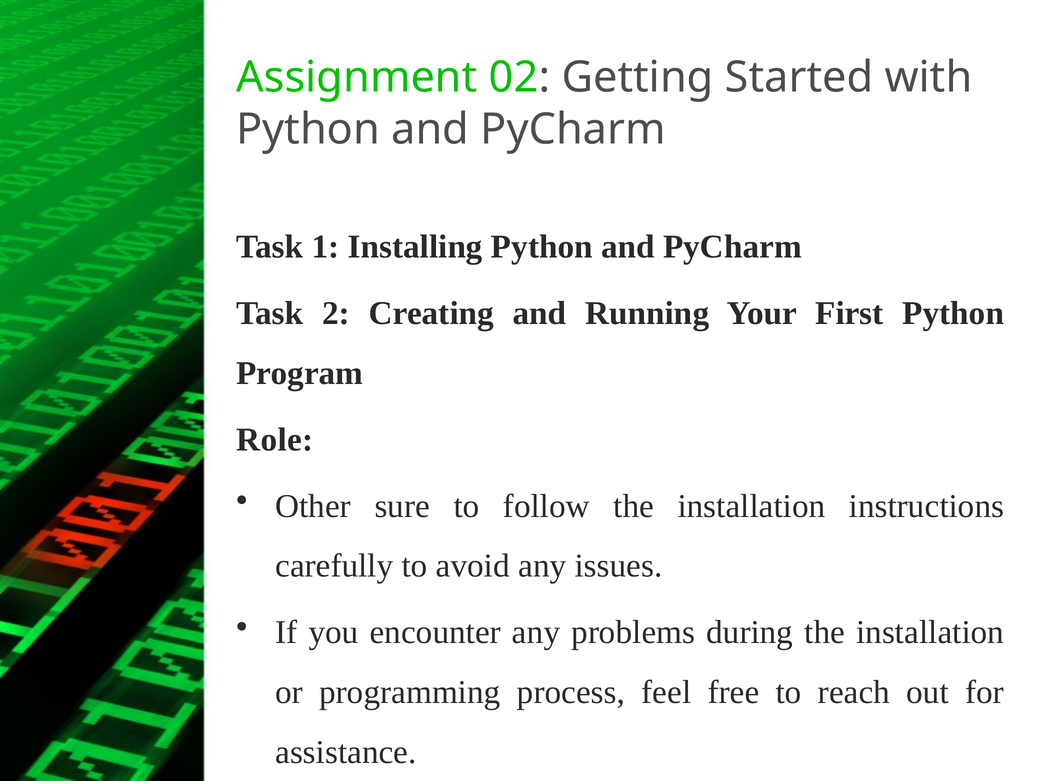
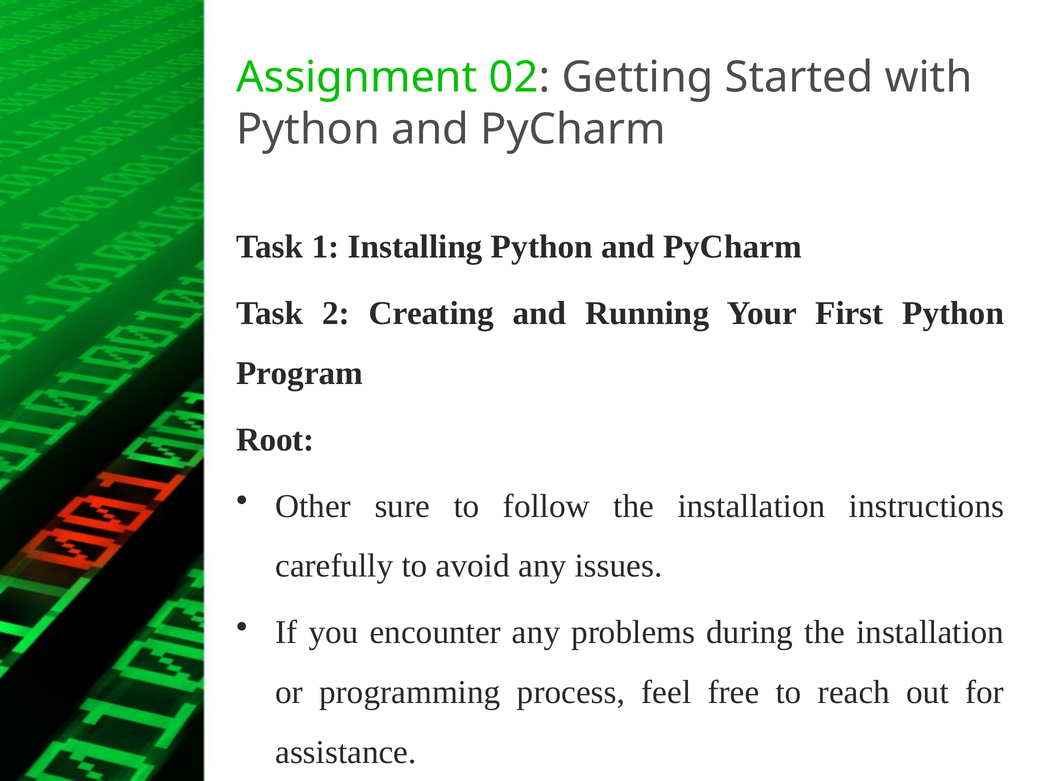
Role: Role -> Root (275, 440)
